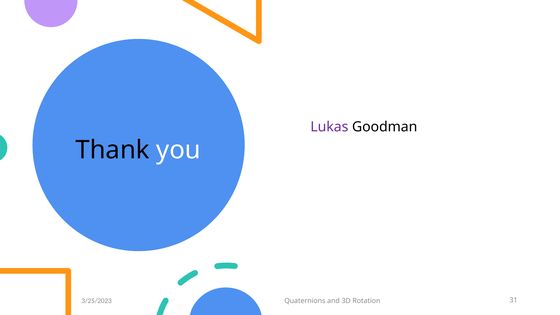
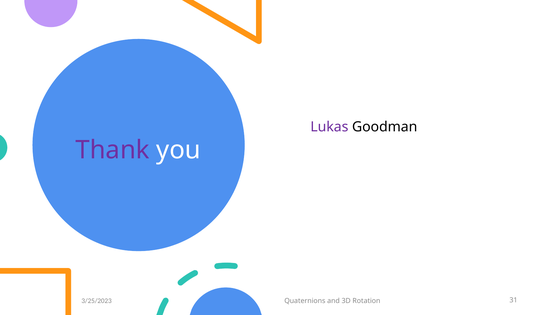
Thank colour: black -> purple (113, 150)
